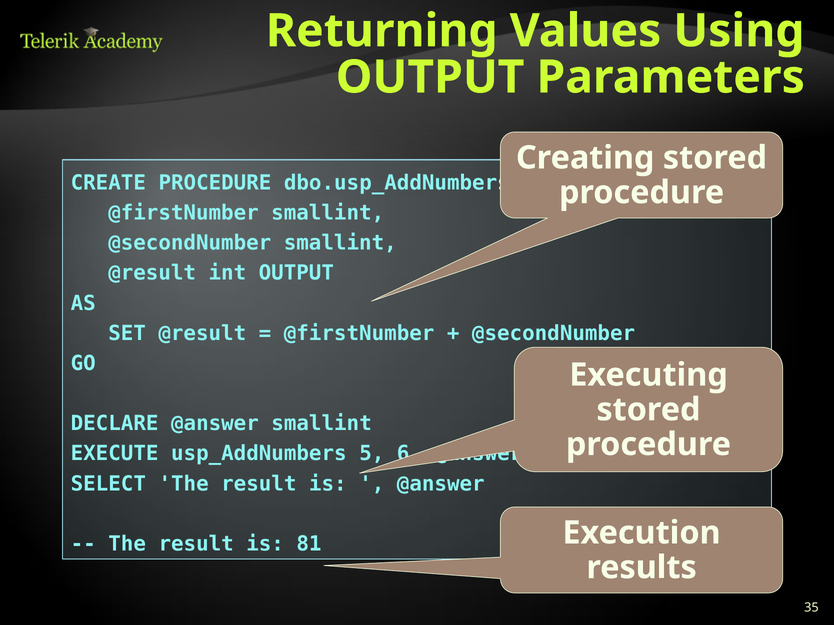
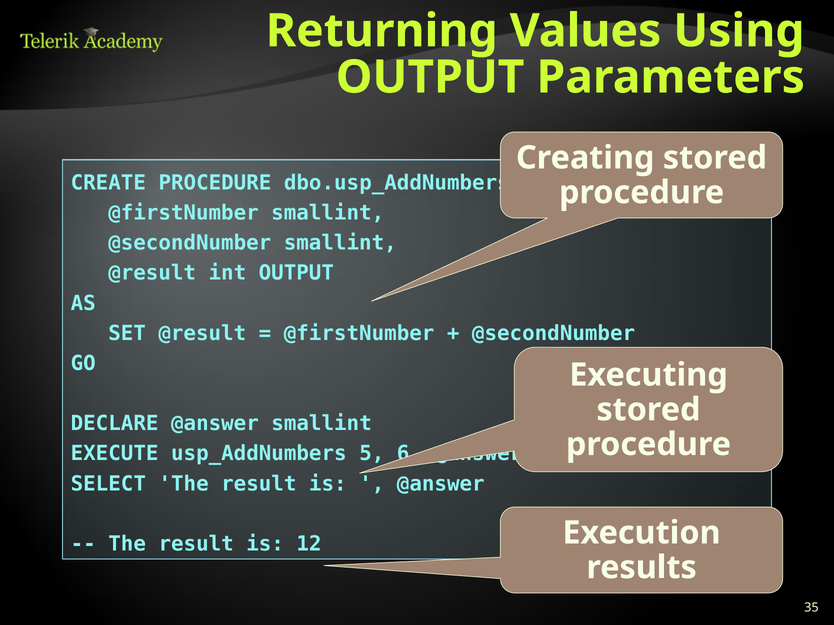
81: 81 -> 12 (309, 544)
